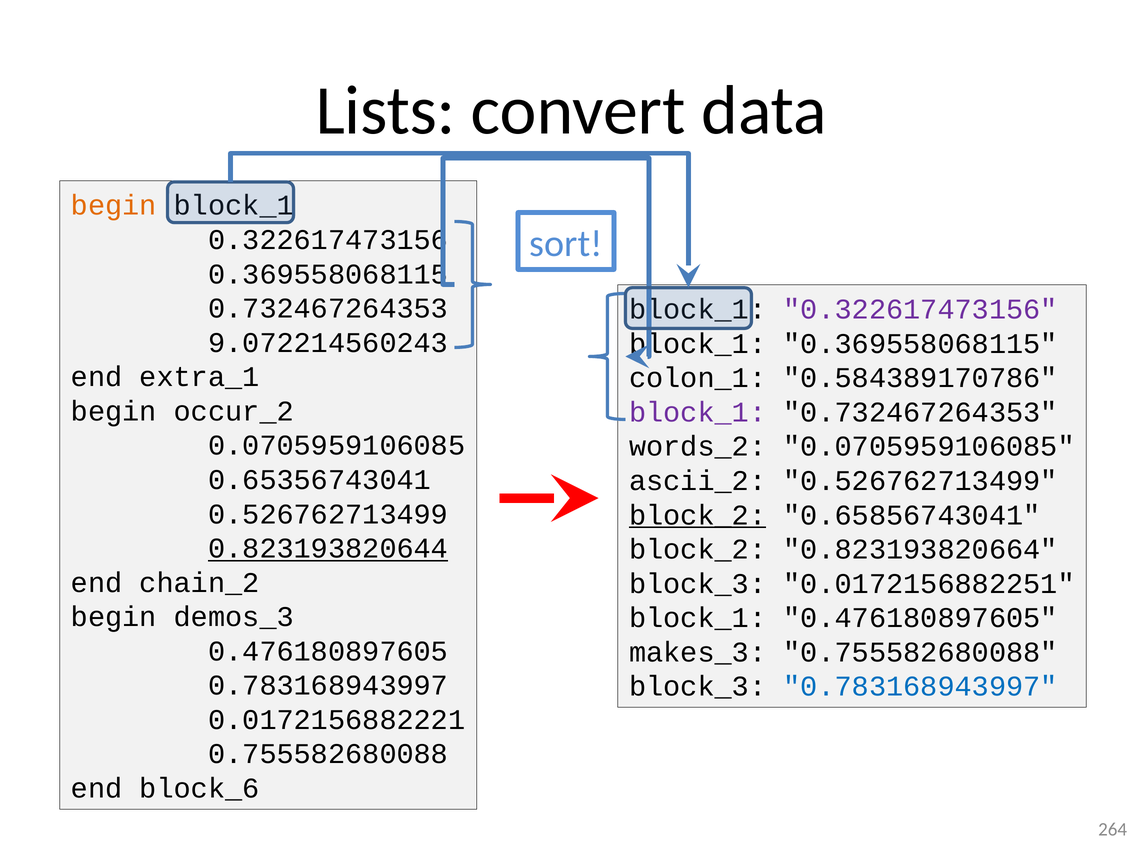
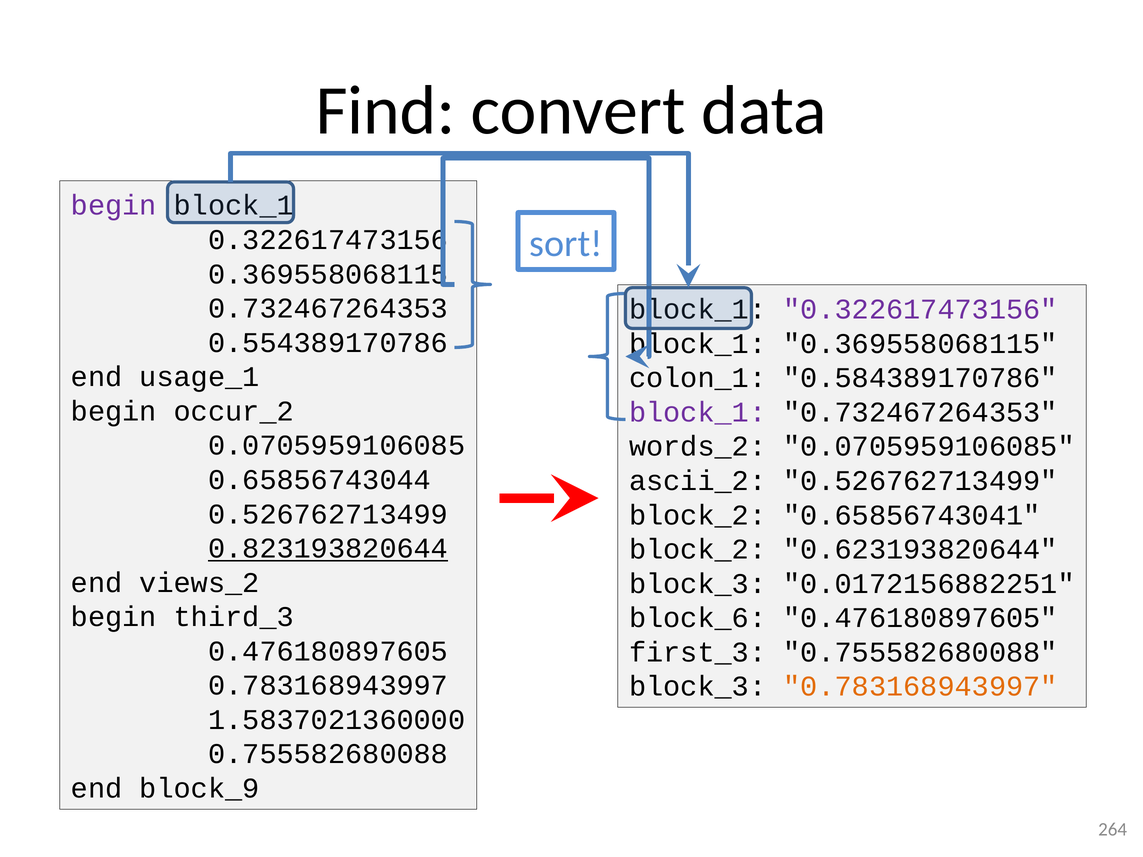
Lists: Lists -> Find (385, 111)
begin colour: orange -> purple (114, 206)
9.072214560243: 9.072214560243 -> 0.554389170786 (328, 343)
extra_1: extra_1 -> usage_1 (200, 377)
0.65356743041: 0.65356743041 -> 0.65856743044 (320, 480)
block_2 underline: present -> none (698, 515)
0.823193820664: 0.823193820664 -> 0.623193820644 (920, 550)
chain_2: chain_2 -> views_2 (200, 583)
demos_3: demos_3 -> third_3 (234, 617)
block_1: block_1 -> block_6 (698, 618)
makes_3: makes_3 -> first_3 (698, 652)
0.783168943997 colour: blue -> orange (920, 687)
0.0172156882221: 0.0172156882221 -> 1.5837021360000 (337, 720)
block_6: block_6 -> block_9 (200, 789)
